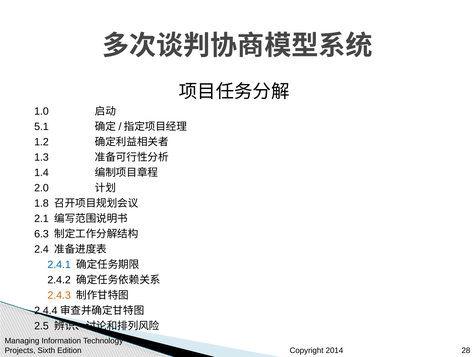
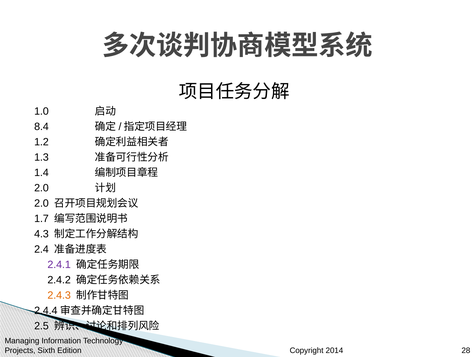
5.1: 5.1 -> 8.4 (41, 126)
1.8: 1.8 -> 2.0 (41, 203)
2.1: 2.1 -> 1.7 (41, 218)
6.3: 6.3 -> 4.3 (41, 234)
2.4.1 colour: blue -> purple (59, 264)
